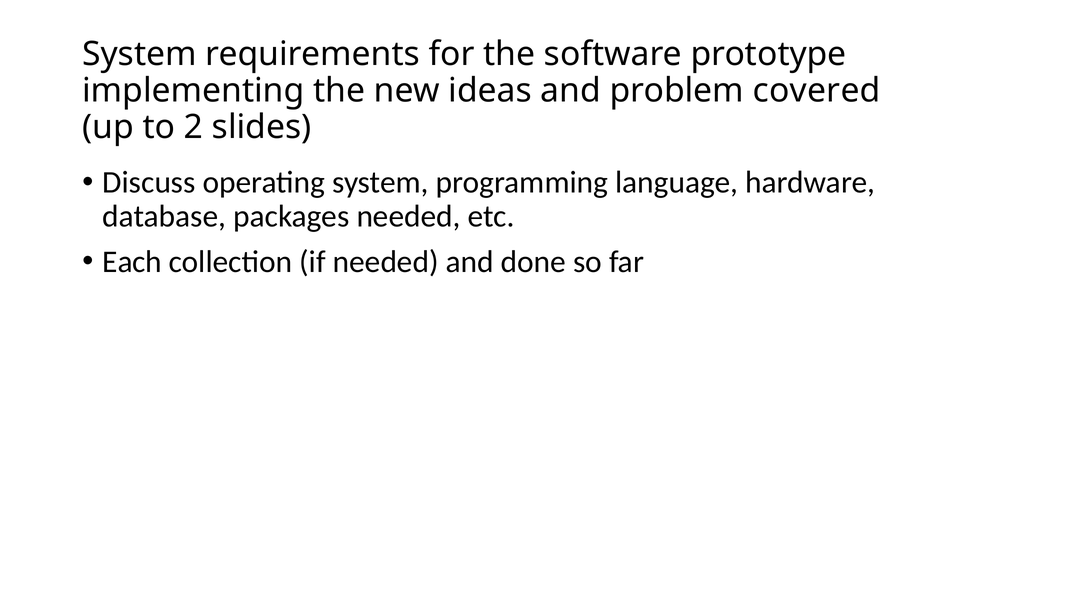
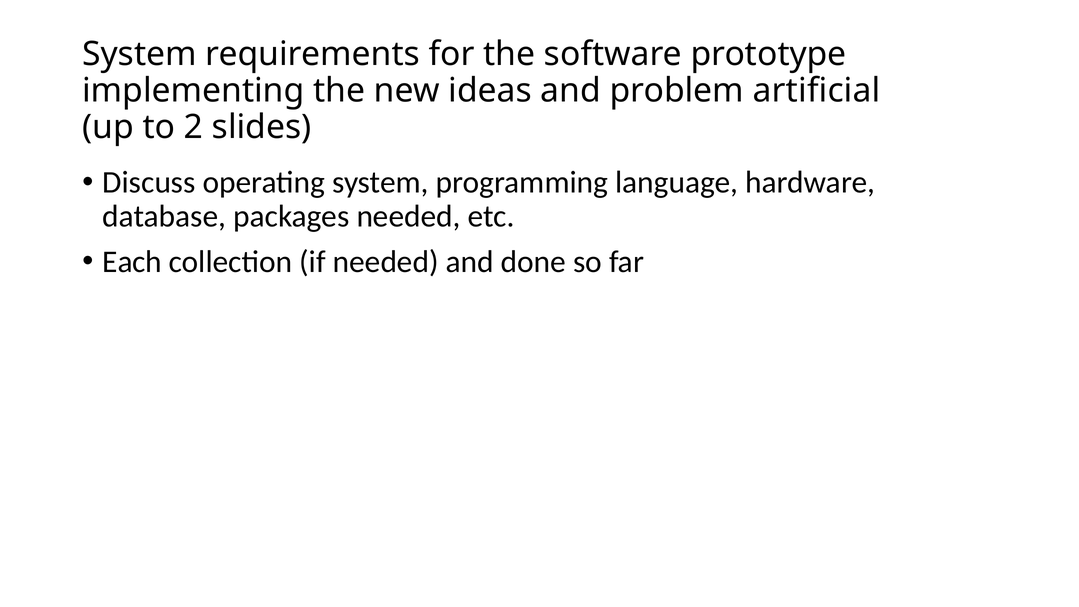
covered: covered -> artificial (817, 91)
